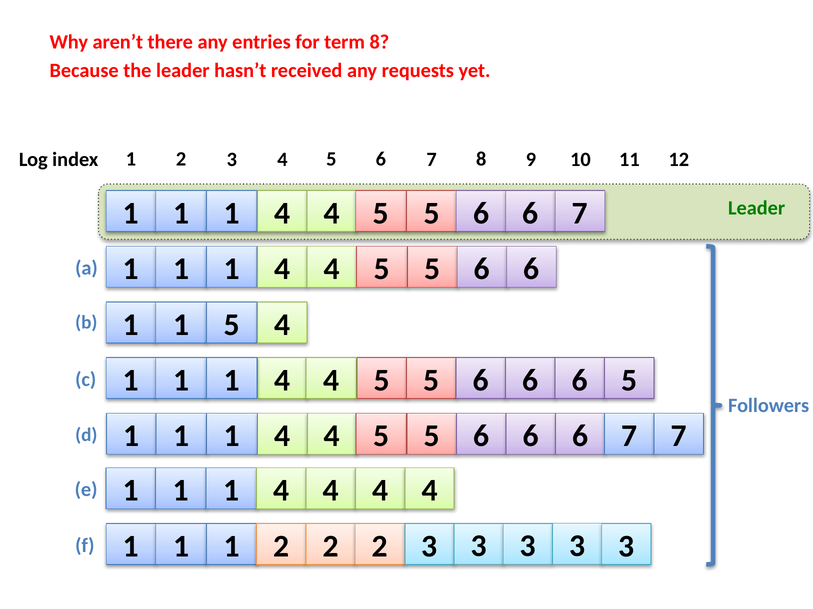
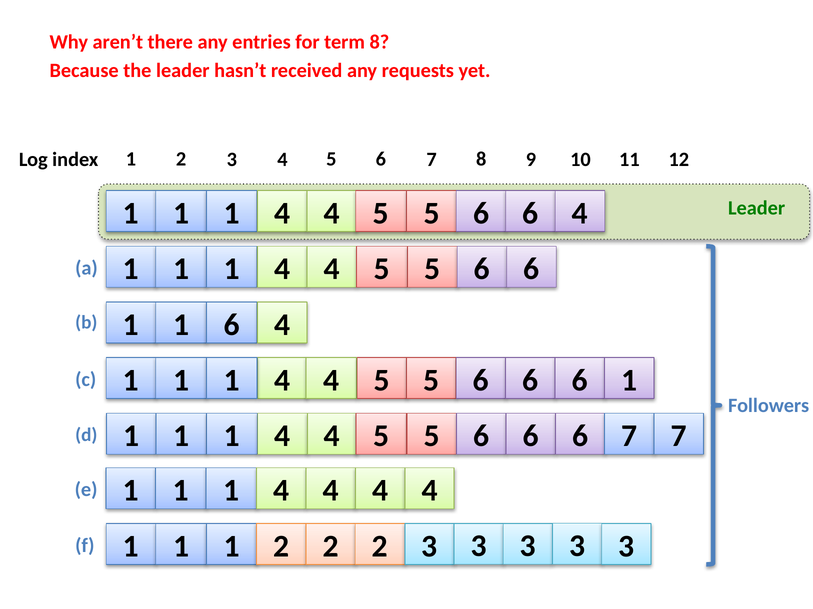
7: 7 -> 4 (580, 214)
5: 5 -> 6 (232, 325)
6 6 5: 5 -> 1 (629, 381)
